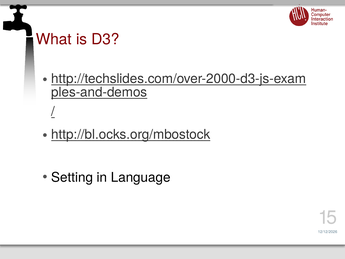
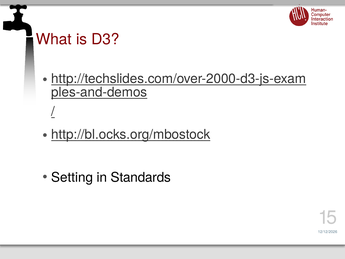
Language: Language -> Standards (141, 177)
